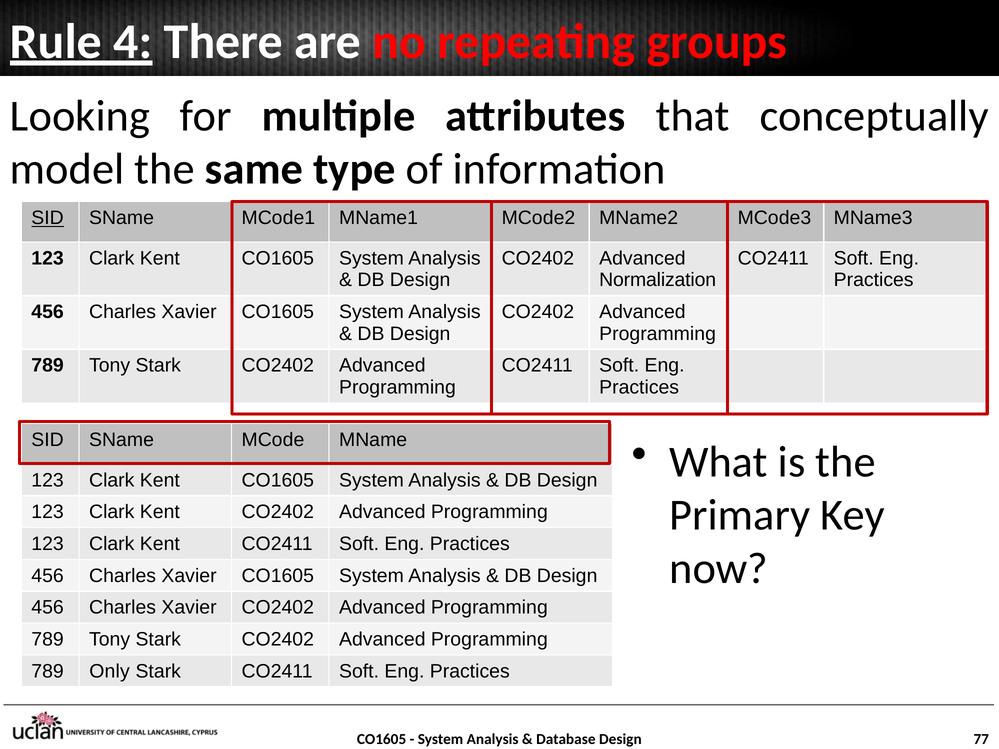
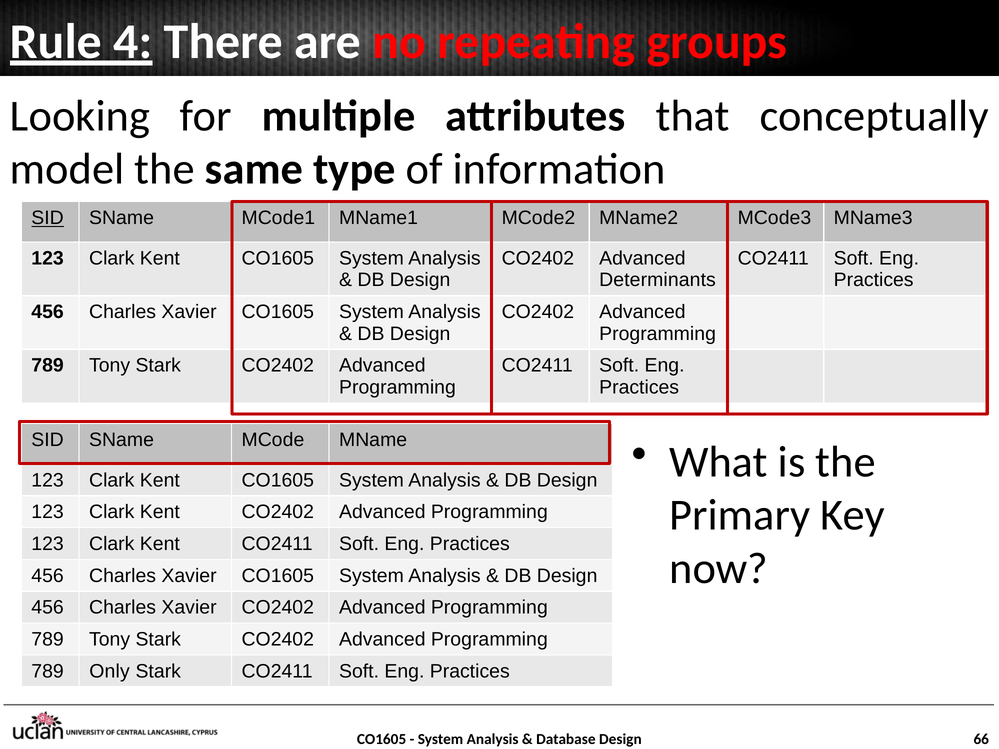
Normalization: Normalization -> Determinants (658, 280)
77: 77 -> 66 (981, 739)
